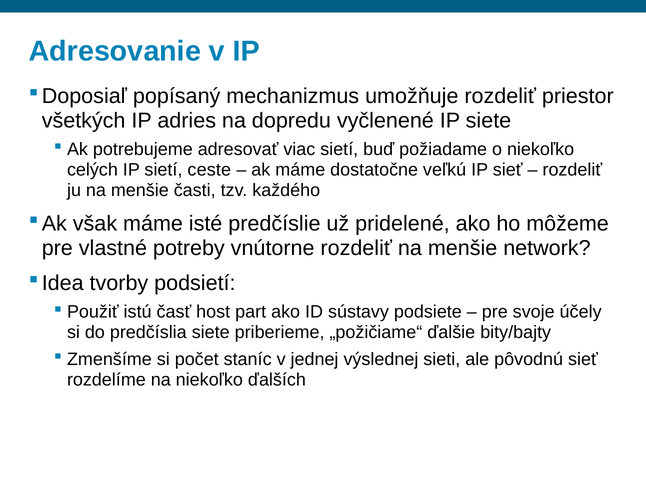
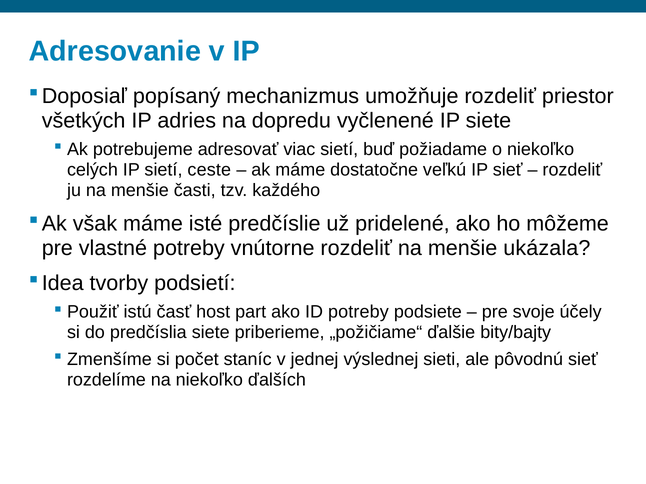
network: network -> ukázala (547, 248)
ID sústavy: sústavy -> potreby (358, 312)
